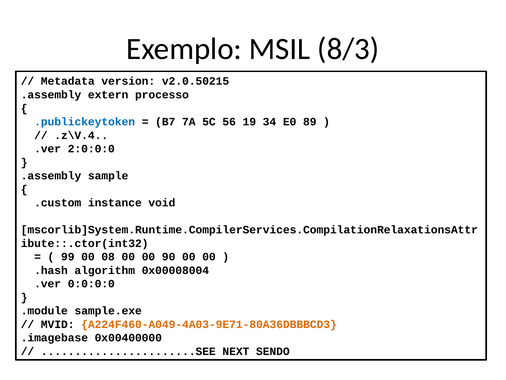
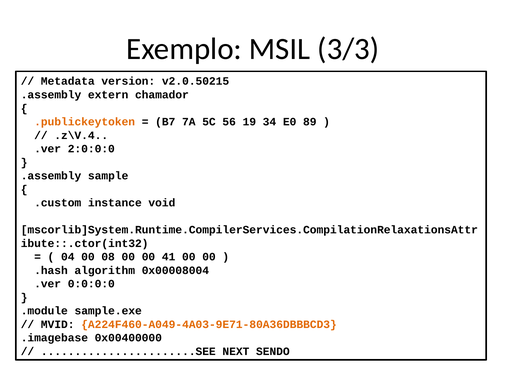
8/3: 8/3 -> 3/3 (348, 49)
processo: processo -> chamador (162, 95)
.publickeytoken colour: blue -> orange (85, 122)
99: 99 -> 04 (68, 257)
90: 90 -> 41 (169, 257)
